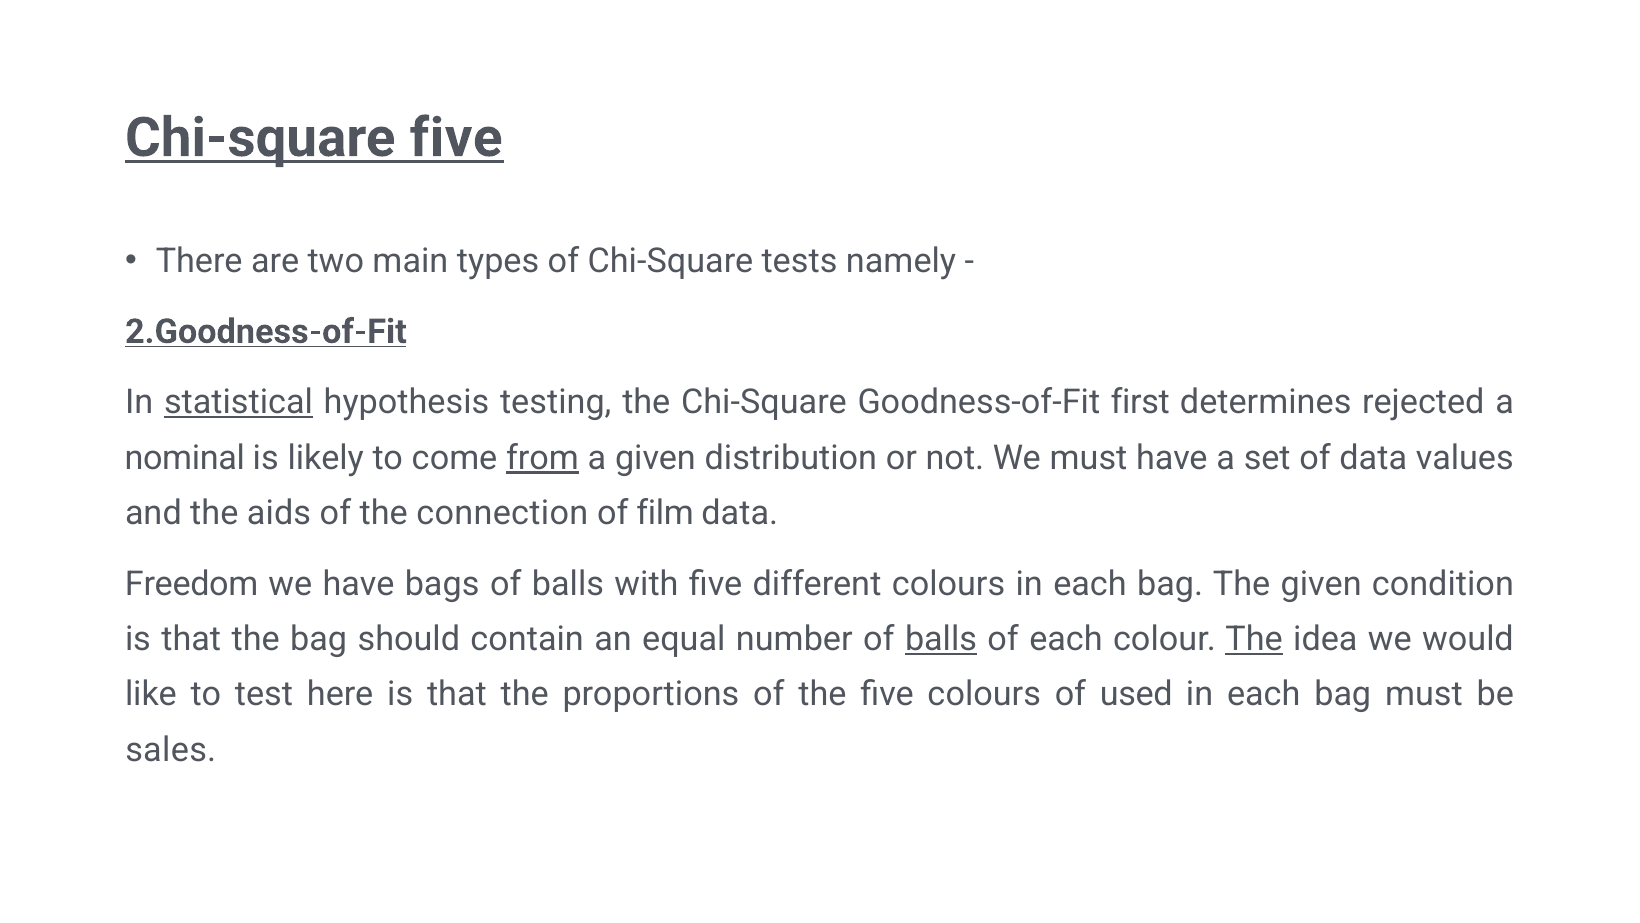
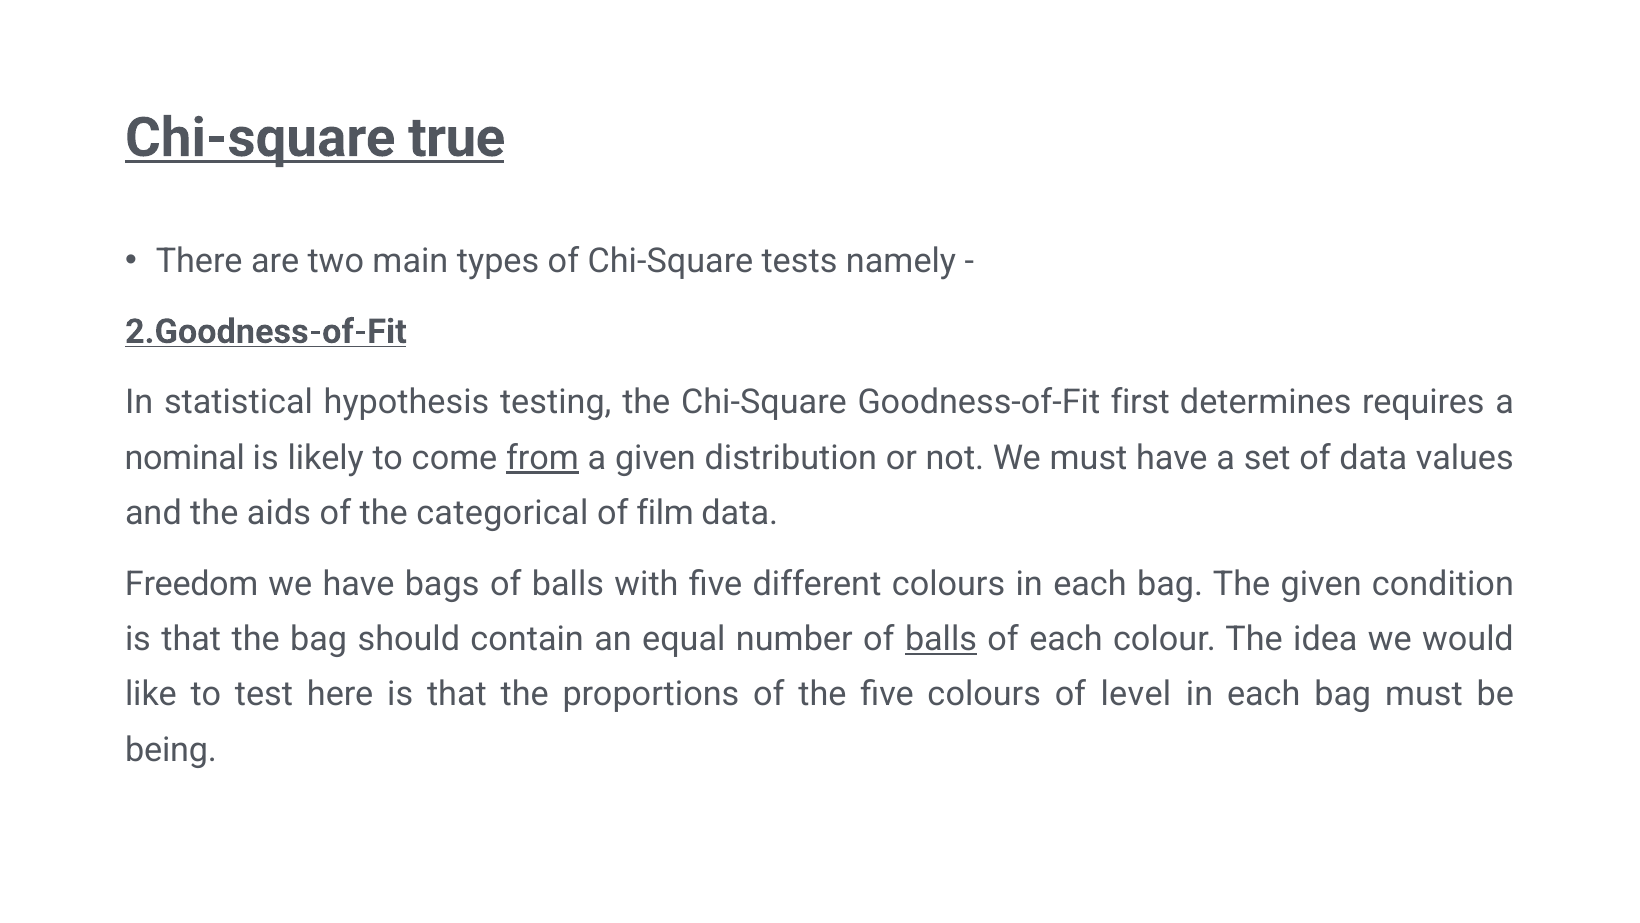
Chi-square five: five -> true (457, 138)
statistical underline: present -> none (238, 402)
rejected: rejected -> requires (1423, 402)
connection: connection -> categorical (502, 513)
The underline: present -> none (1254, 639)
used: used -> level (1136, 694)
sales: sales -> being (171, 750)
